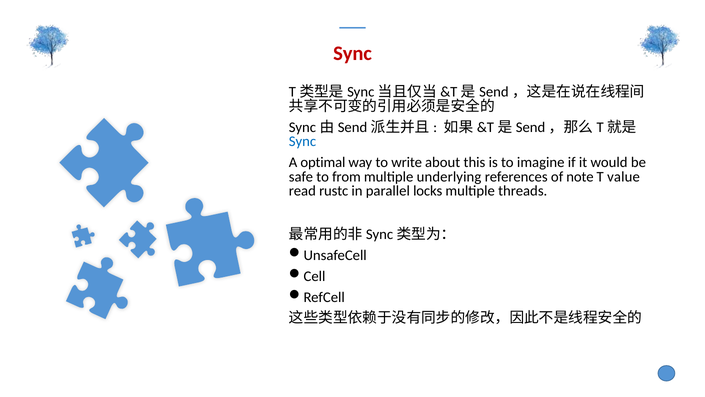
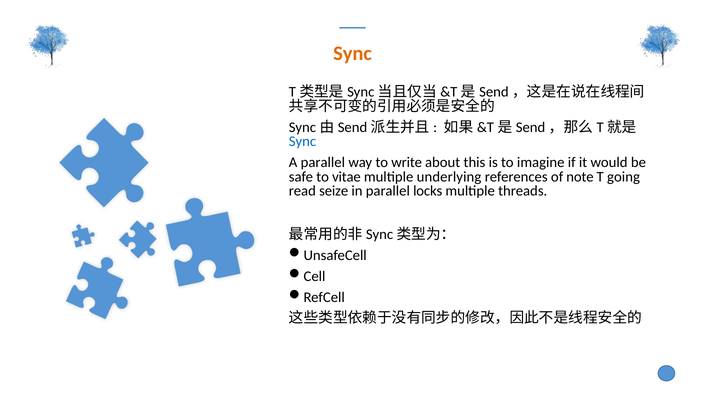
Sync colour: red -> orange (353, 53)
A optimal: optimal -> parallel (323, 162)
from: from -> vitae (346, 177)
value: value -> going (624, 177)
rustc: rustc -> seize (334, 191)
